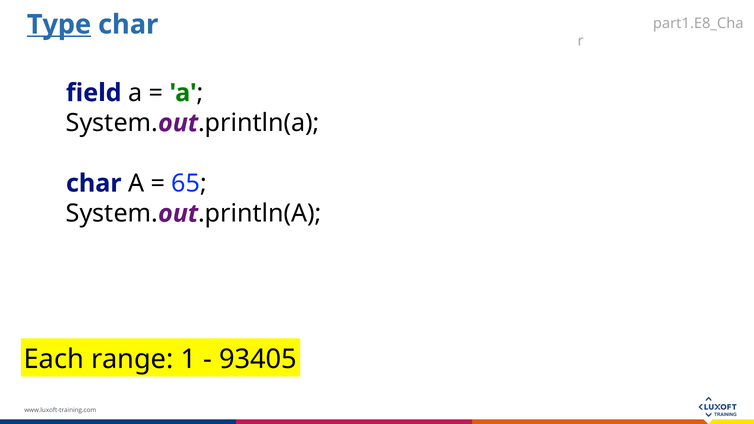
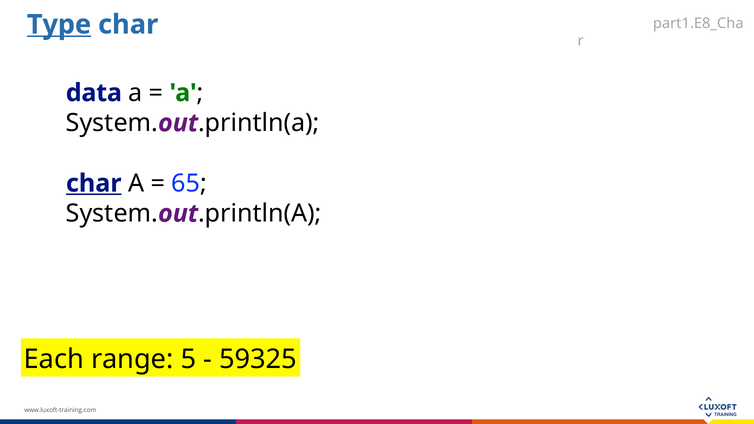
field: field -> data (94, 93)
char underline: none -> present (94, 183)
1: 1 -> 5 (188, 359)
93405: 93405 -> 59325 (258, 359)
